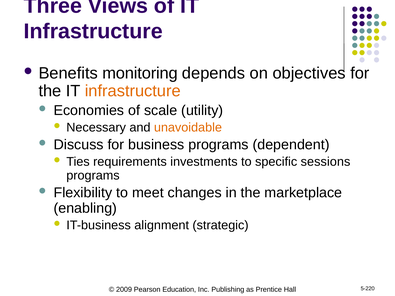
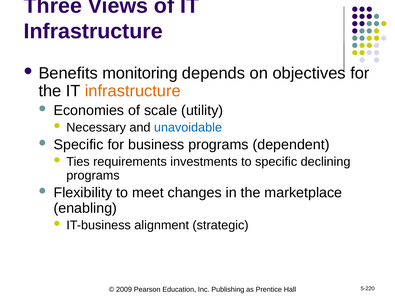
unavoidable colour: orange -> blue (188, 128)
Discuss: Discuss -> Specific (79, 145)
sessions: sessions -> declining (326, 162)
